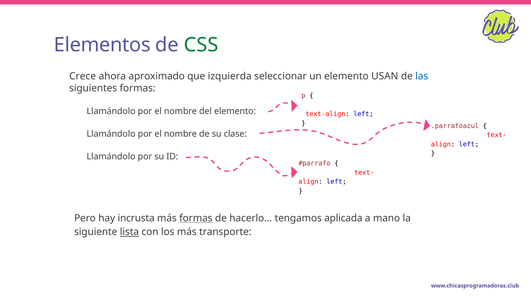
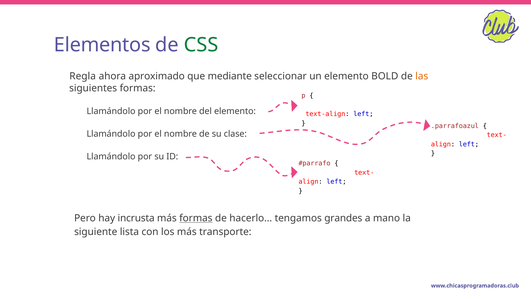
Crece: Crece -> Regla (83, 76)
izquierda: izquierda -> mediante (230, 76)
USAN: USAN -> BOLD (385, 76)
las colour: blue -> orange (422, 76)
aplicada: aplicada -> grandes (343, 218)
lista underline: present -> none (129, 232)
